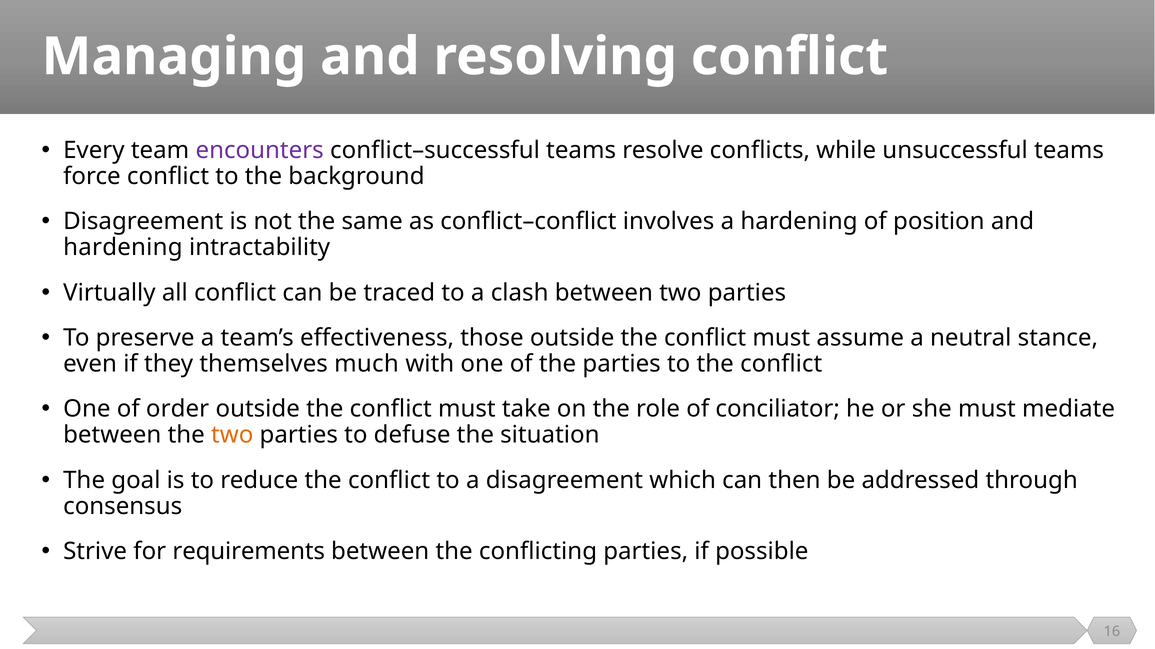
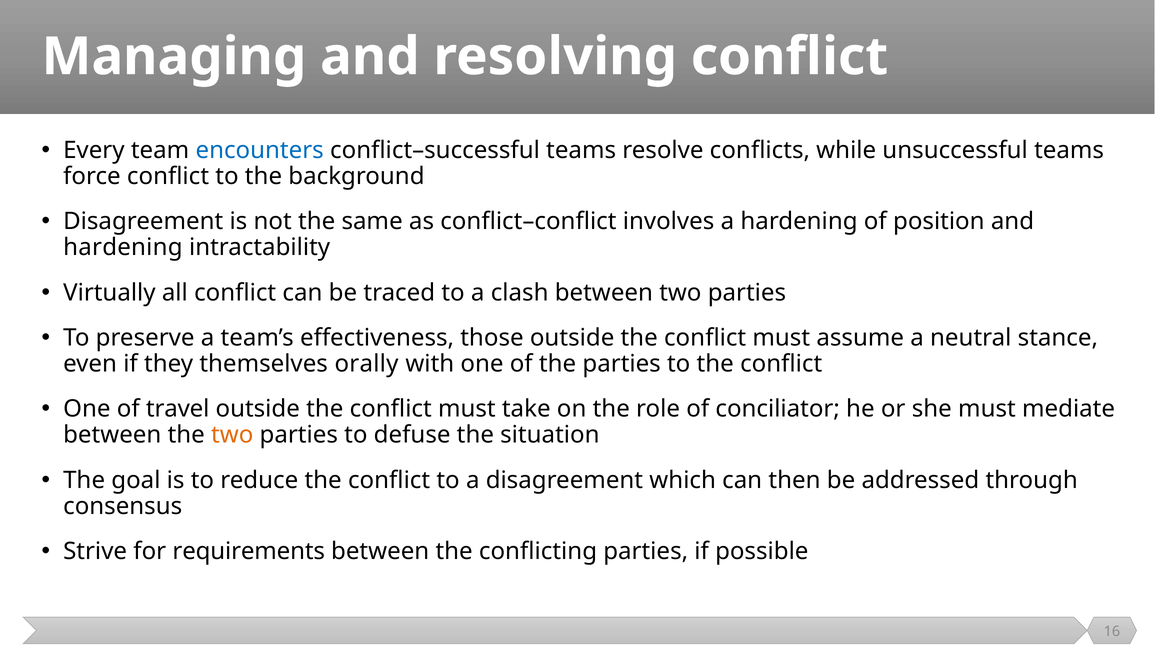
encounters colour: purple -> blue (260, 150)
much: much -> orally (367, 364)
order: order -> travel (178, 409)
